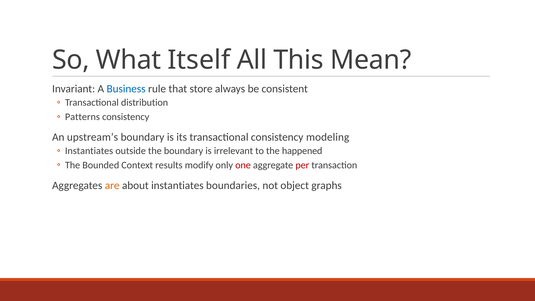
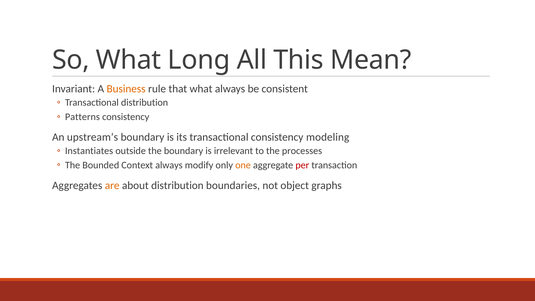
Itself: Itself -> Long (199, 60)
Business colour: blue -> orange (126, 89)
that store: store -> what (201, 89)
happened: happened -> processes (302, 151)
Context results: results -> always (169, 165)
one colour: red -> orange (243, 165)
about instantiates: instantiates -> distribution (177, 185)
